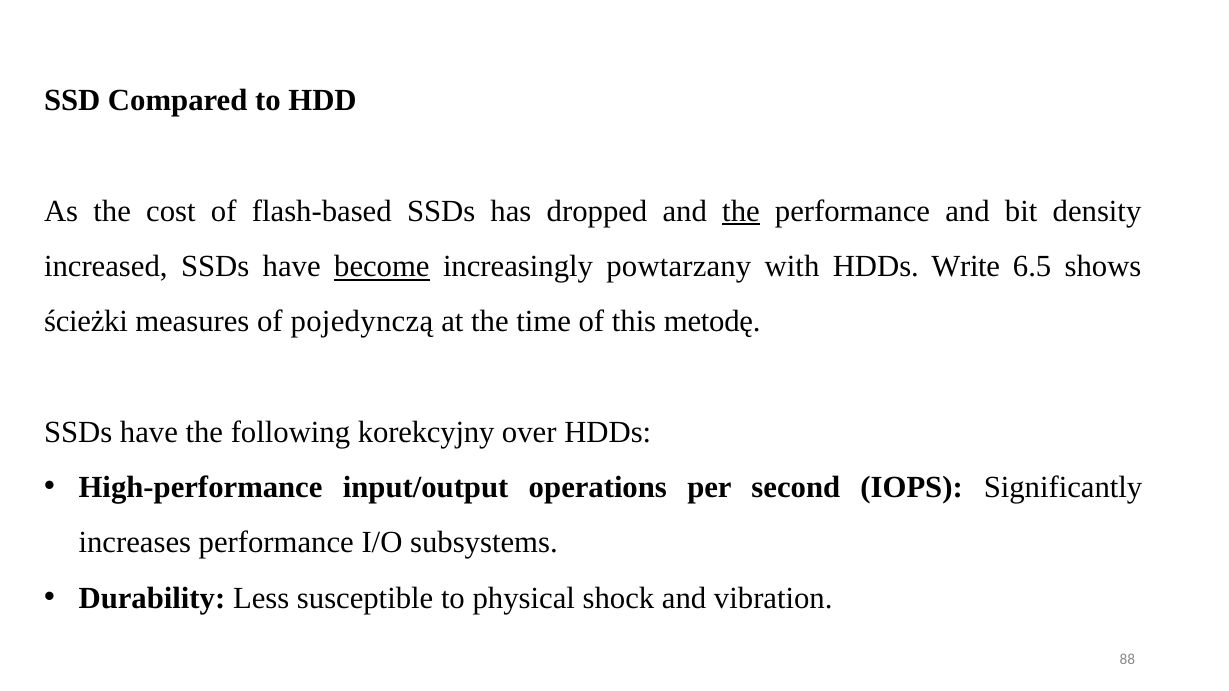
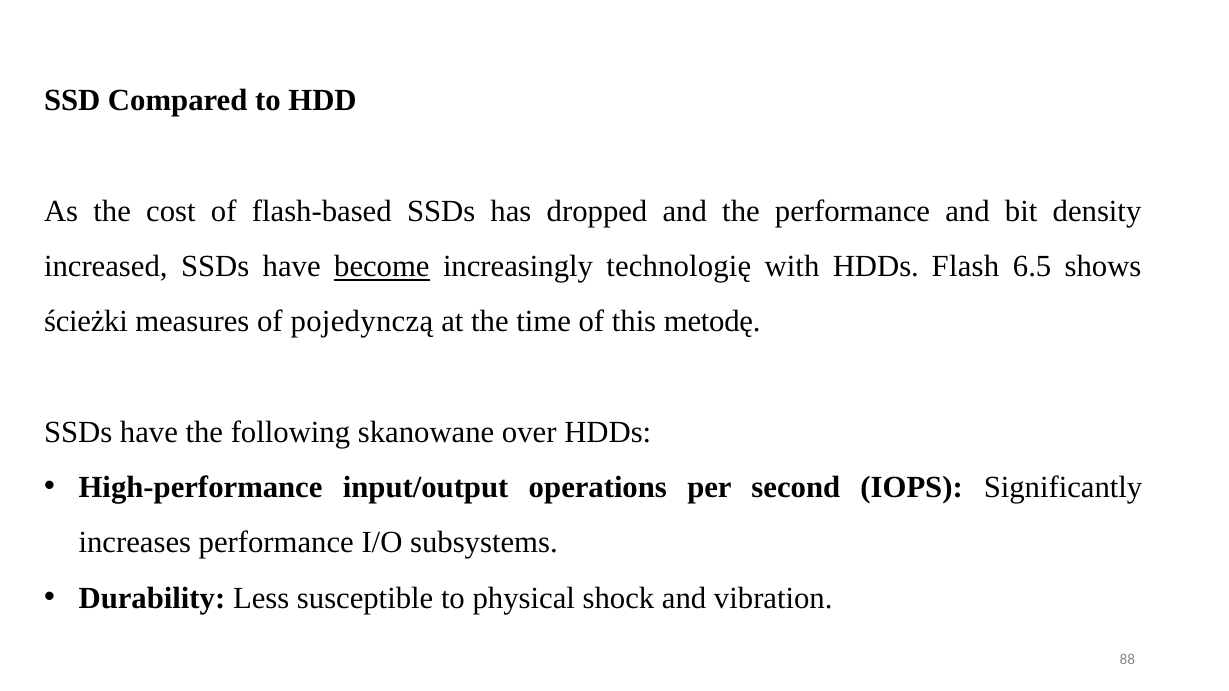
the underline: present -> none (741, 211)
powtarzany: powtarzany -> technologię (679, 267)
Write: Write -> Flash (965, 267)
korekcyjny: korekcyjny -> skanowane (426, 432)
